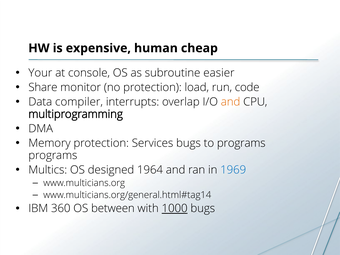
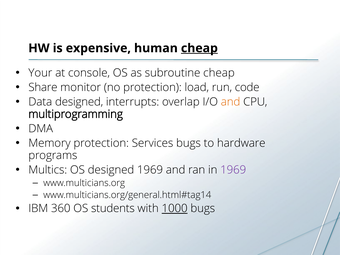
cheap underline: none -> present (199, 48)
subroutine easier: easier -> cheap (219, 73)
Data compiler: compiler -> designed (79, 102)
to programs: programs -> hardware (241, 143)
designed 1964: 1964 -> 1969 (150, 170)
1969 colour: blue -> purple (233, 170)
between: between -> students (113, 208)
